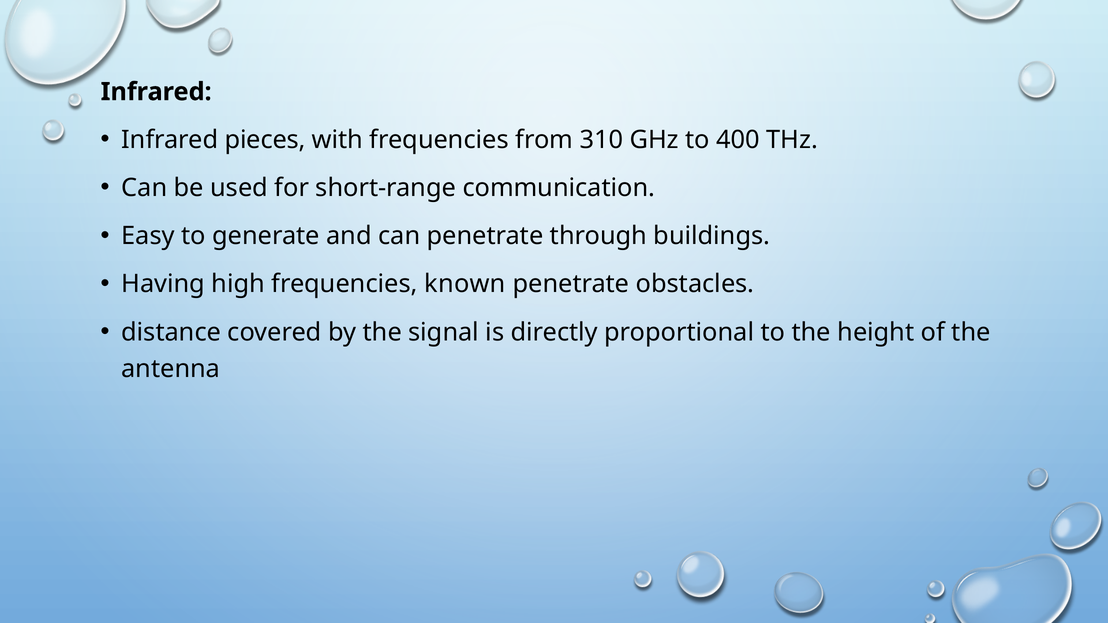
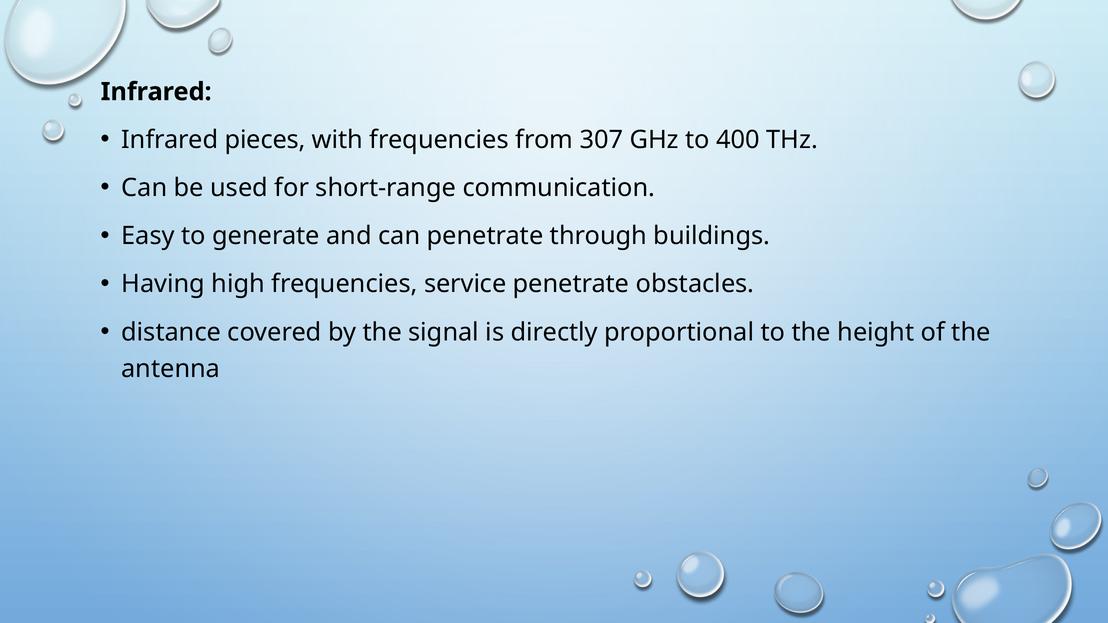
310: 310 -> 307 (601, 140)
known: known -> service (465, 284)
